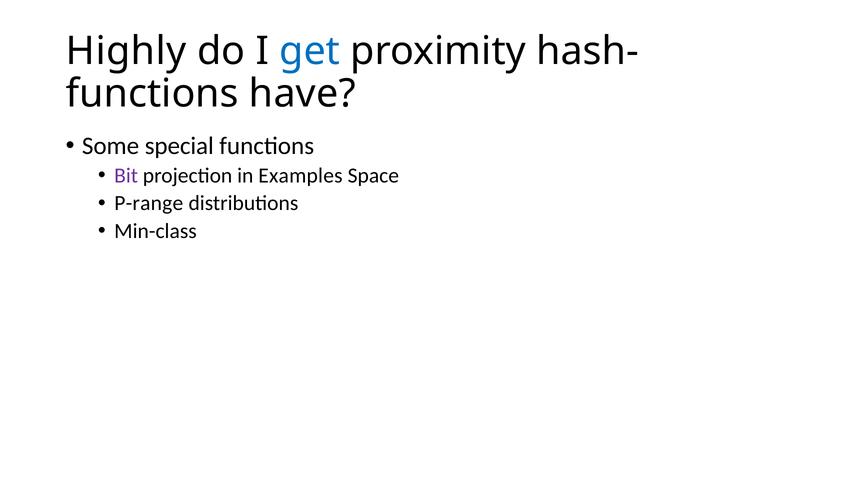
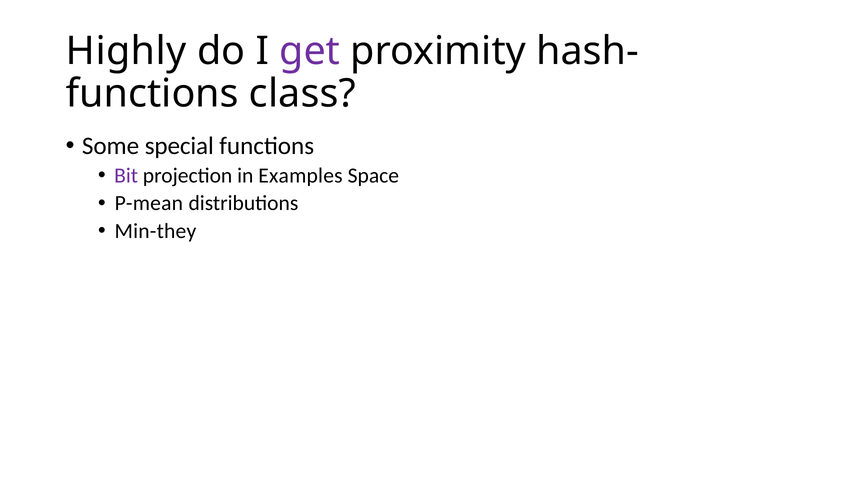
get colour: blue -> purple (310, 51)
have: have -> class (302, 94)
P-range: P-range -> P-mean (149, 203)
Min-class: Min-class -> Min-they (155, 231)
